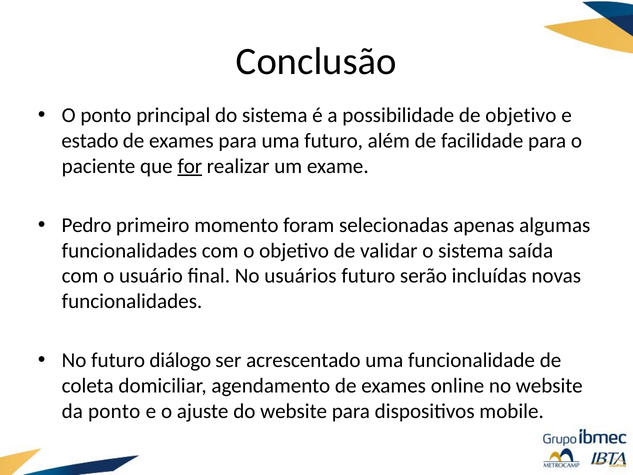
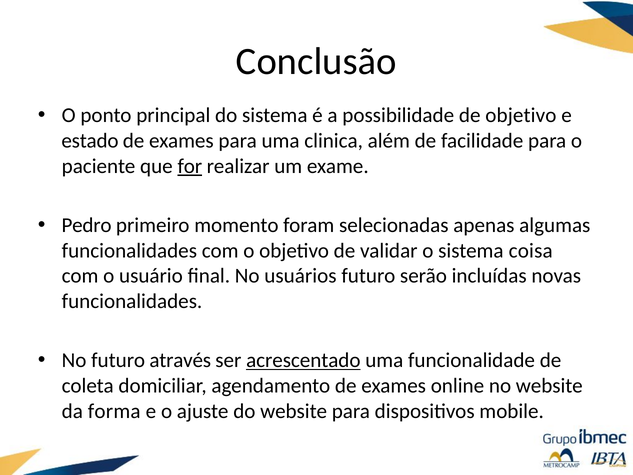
uma futuro: futuro -> clinica (334, 141)
saída: saída -> coisa (531, 250)
diálogo: diálogo -> através (180, 360)
acrescentado underline: none -> present (303, 360)
da ponto: ponto -> forma (114, 411)
